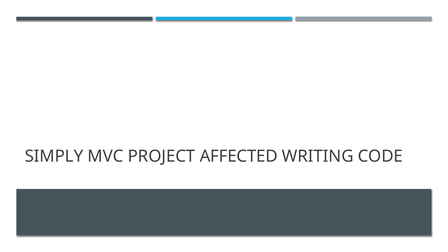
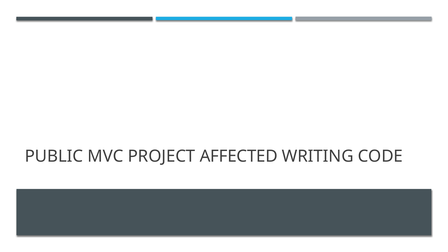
SIMPLY: SIMPLY -> PUBLIC (54, 156)
